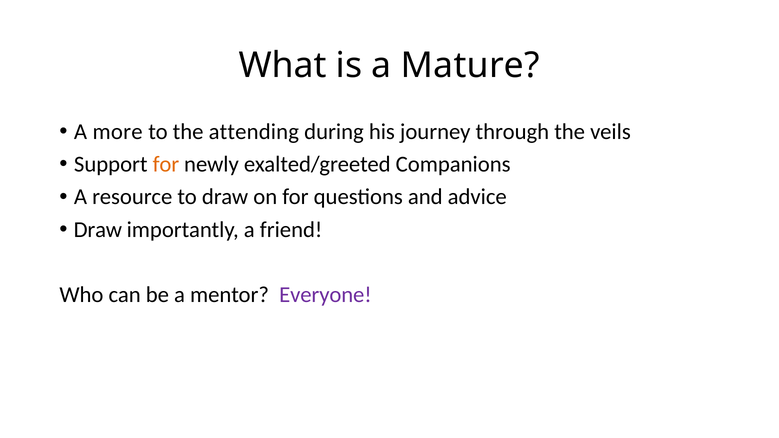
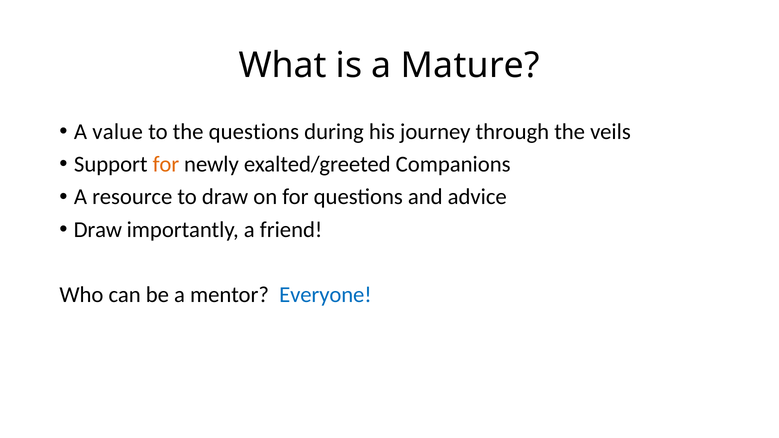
more: more -> value (118, 132)
the attending: attending -> questions (254, 132)
Everyone colour: purple -> blue (325, 295)
